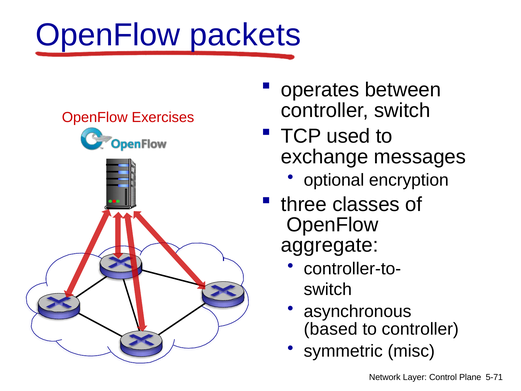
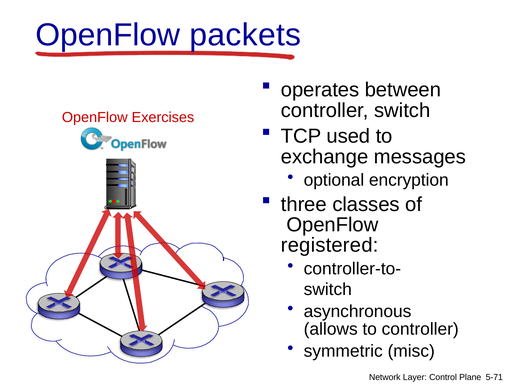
aggregate: aggregate -> registered (330, 245)
based: based -> allows (331, 329)
